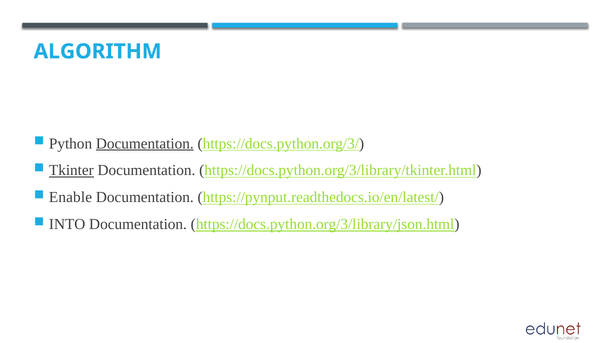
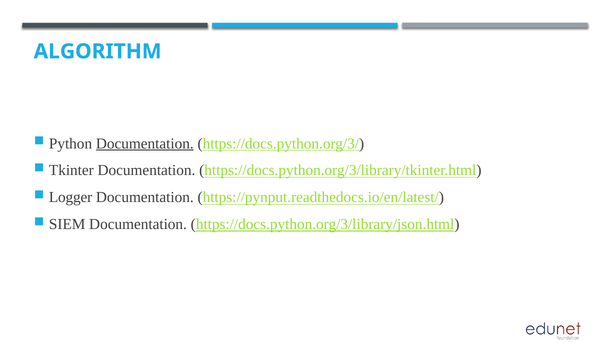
Tkinter underline: present -> none (71, 171)
Enable: Enable -> Logger (71, 198)
INTO: INTO -> SIEM (67, 224)
